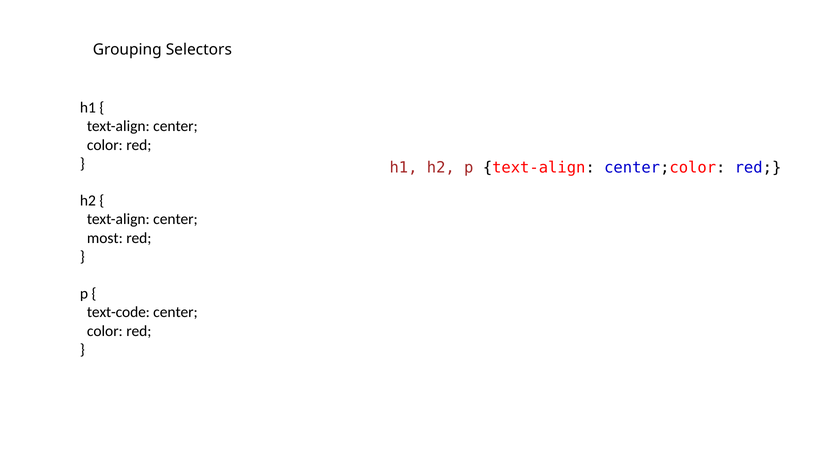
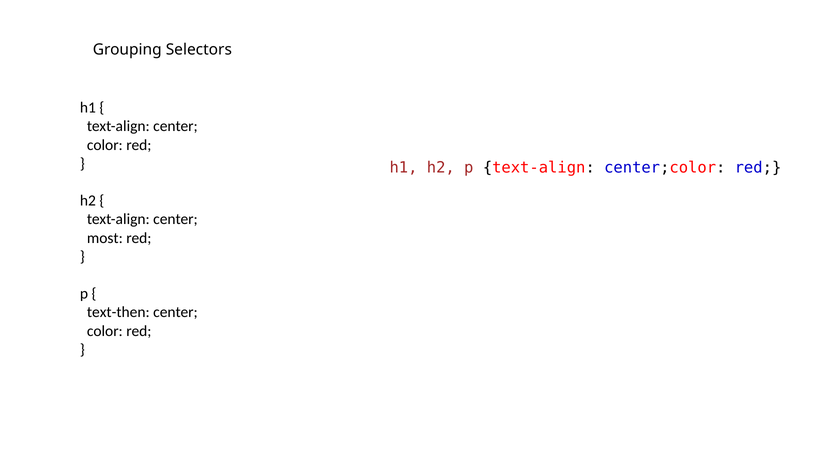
text-code: text-code -> text-then (118, 312)
